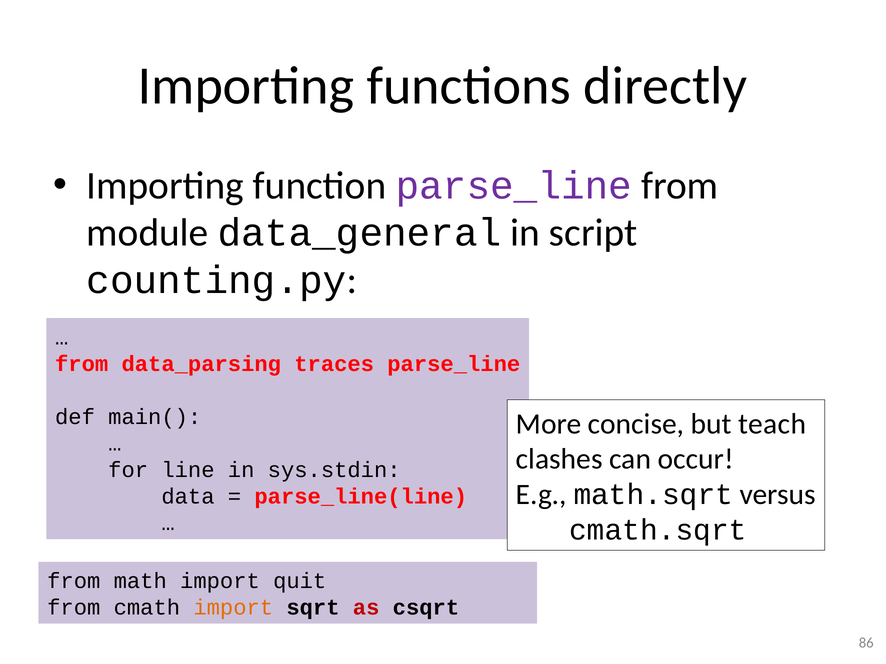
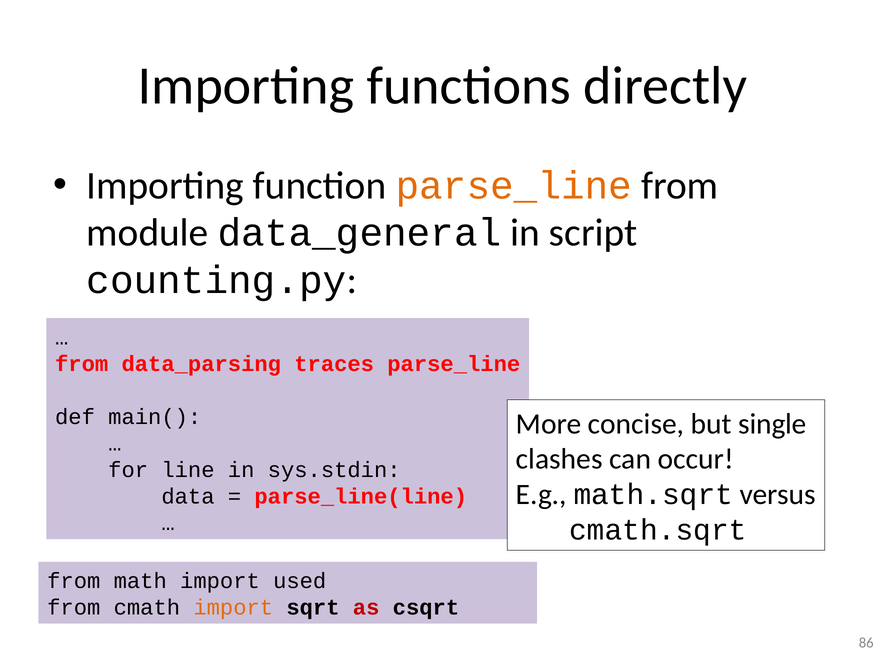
parse_line colour: purple -> orange (514, 186)
teach: teach -> single (772, 424)
quit: quit -> used (300, 581)
